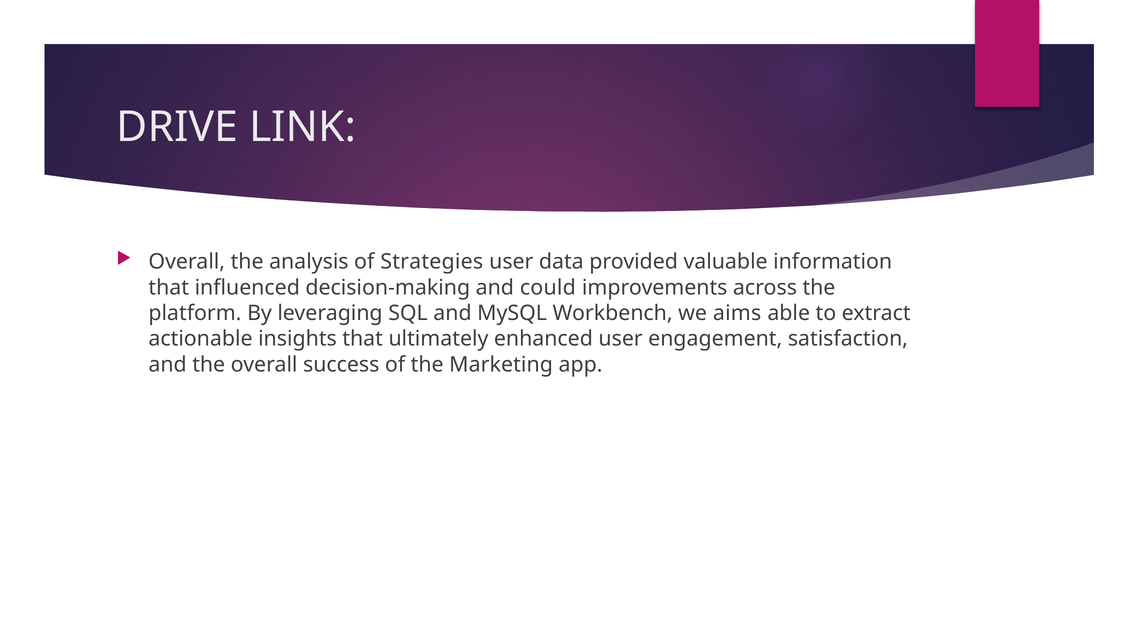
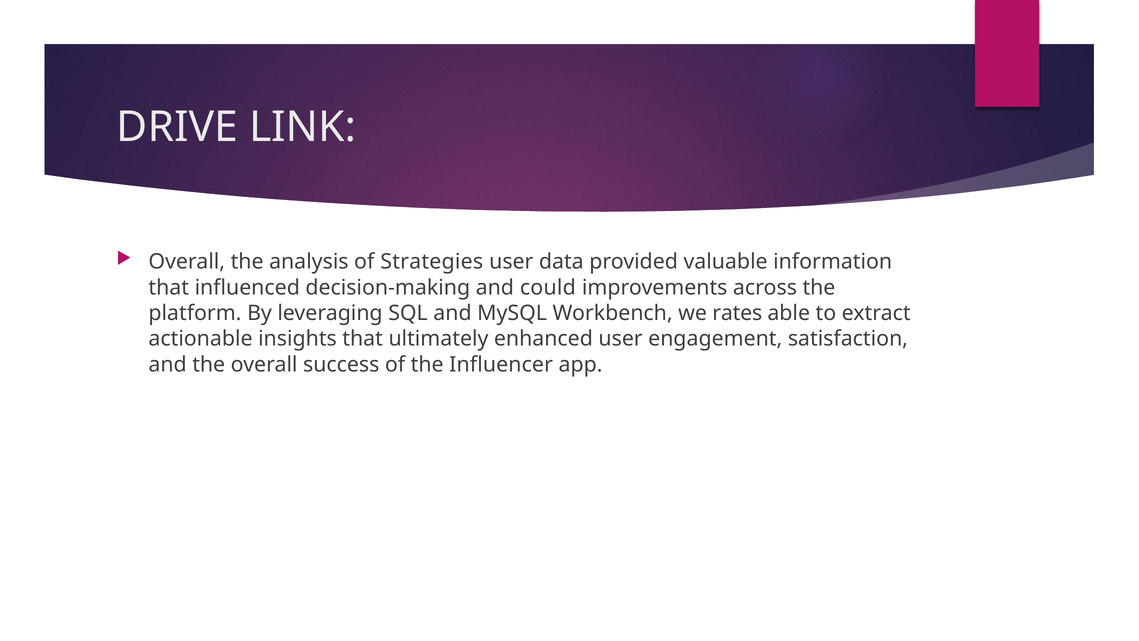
aims: aims -> rates (737, 313)
Marketing: Marketing -> Influencer (501, 364)
